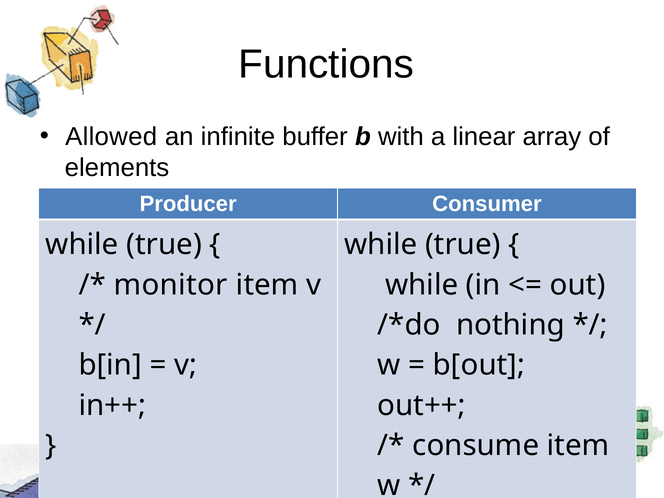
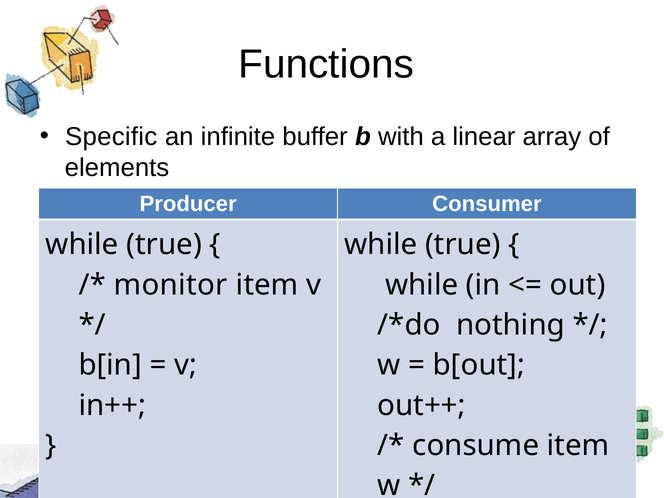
Allowed: Allowed -> Specific (111, 137)
